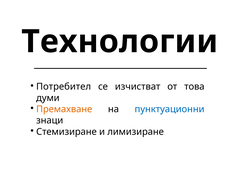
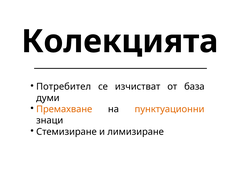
Технологии: Технологии -> Колекцията (120, 42)
това: това -> база (194, 87)
пунктуационни colour: blue -> orange (170, 109)
